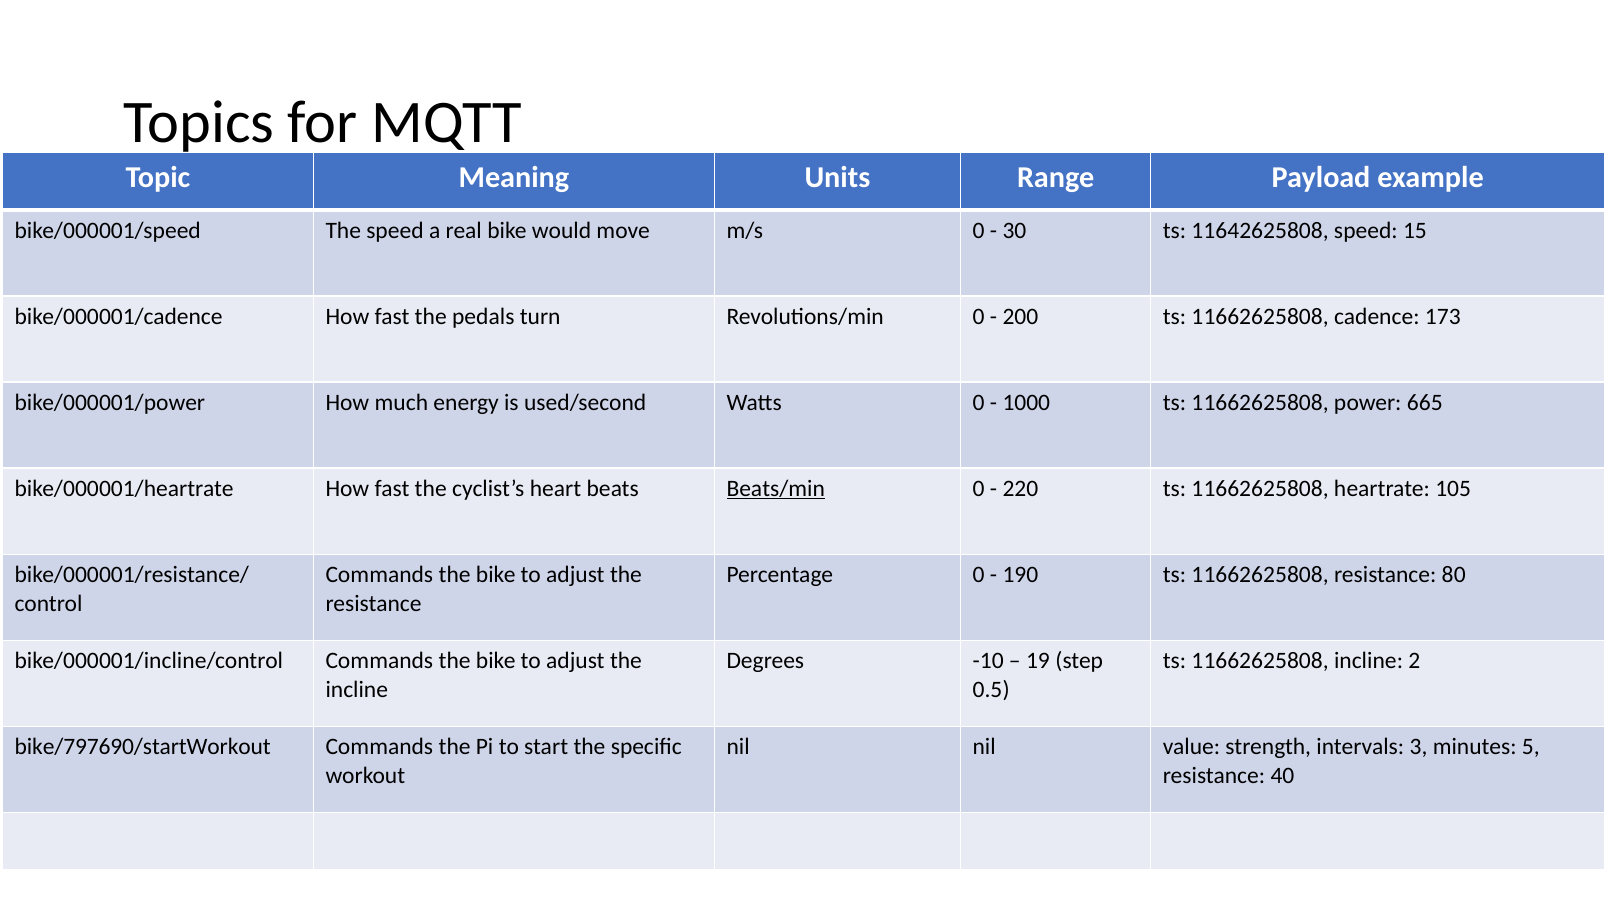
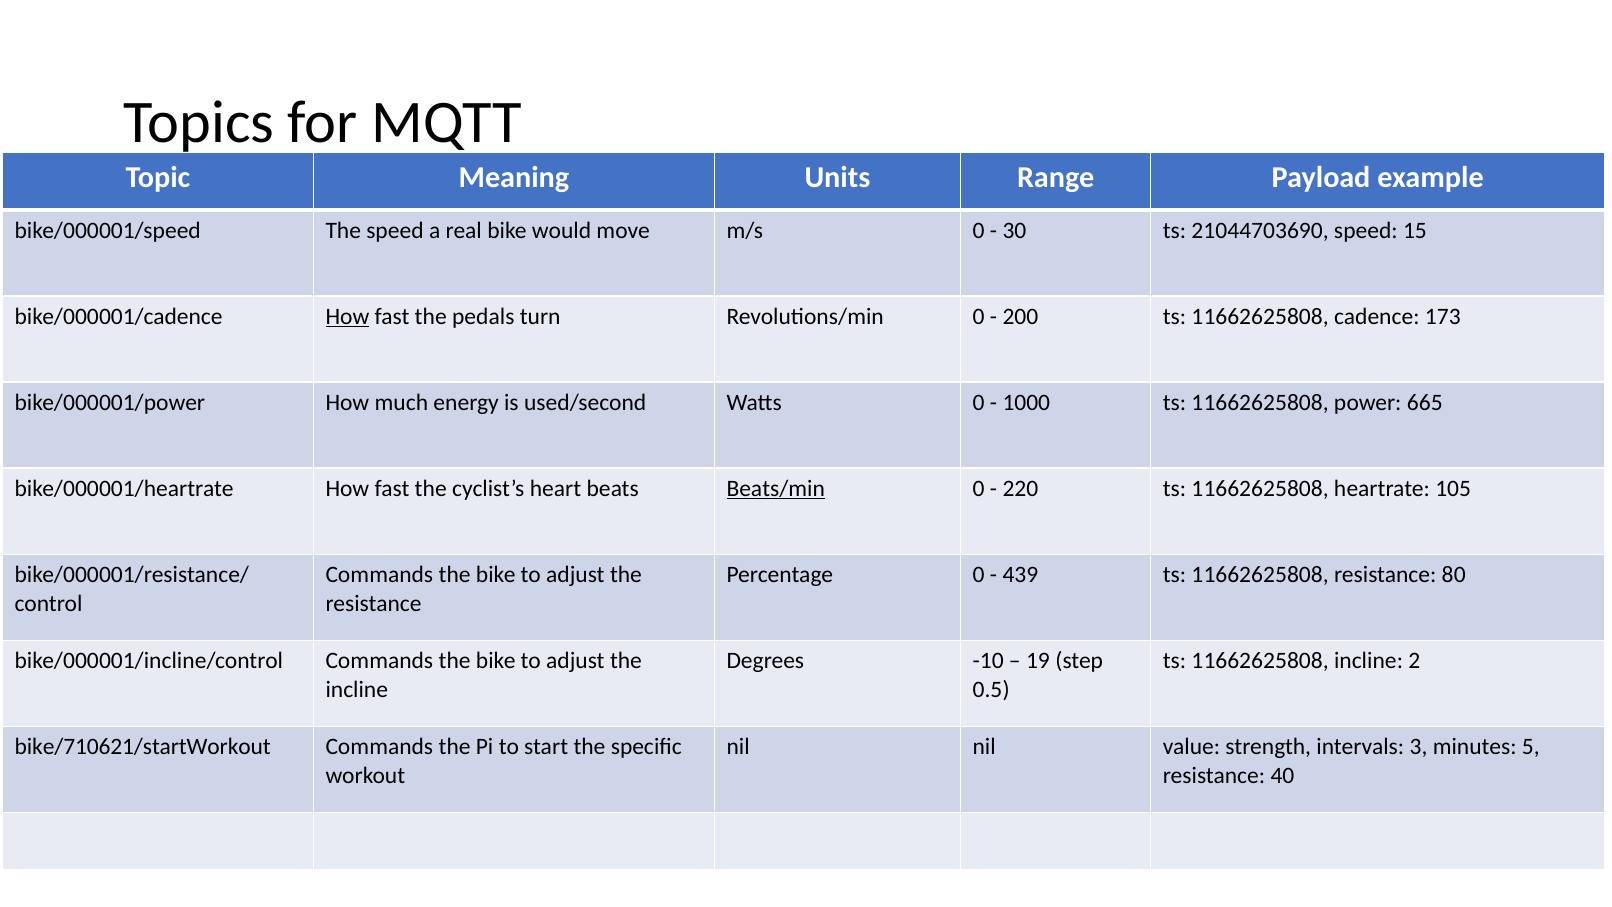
11642625808: 11642625808 -> 21044703690 (1260, 231)
How underline: none -> present (347, 316)
190: 190 -> 439 (1020, 575)
bike/797690/startWorkout: bike/797690/startWorkout -> bike/710621/startWorkout (143, 747)
